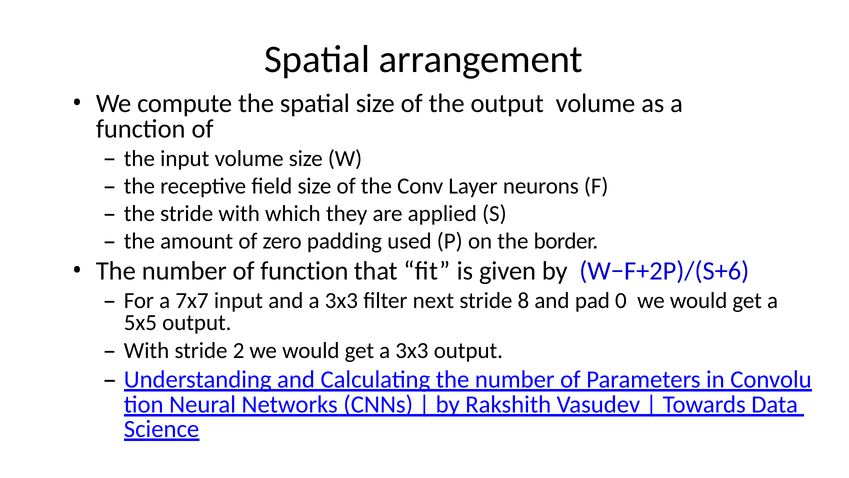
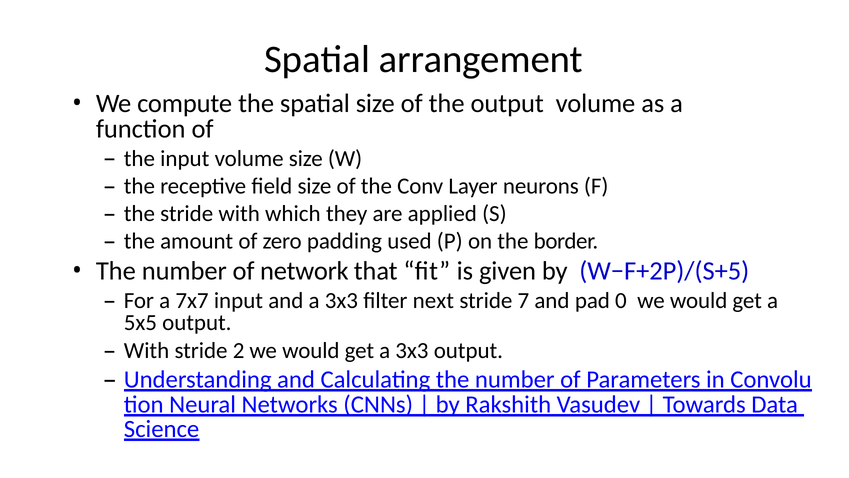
of function: function -> network (304, 271)
W−F+2P)/(S+6: W−F+2P)/(S+6 -> W−F+2P)/(S+5 (664, 271)
8: 8 -> 7 (523, 300)
